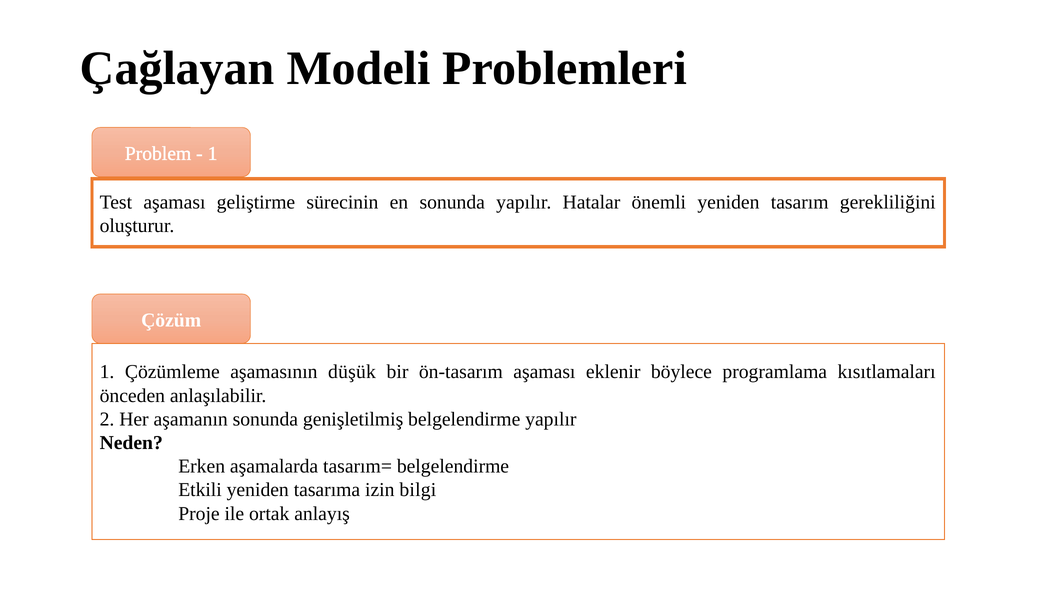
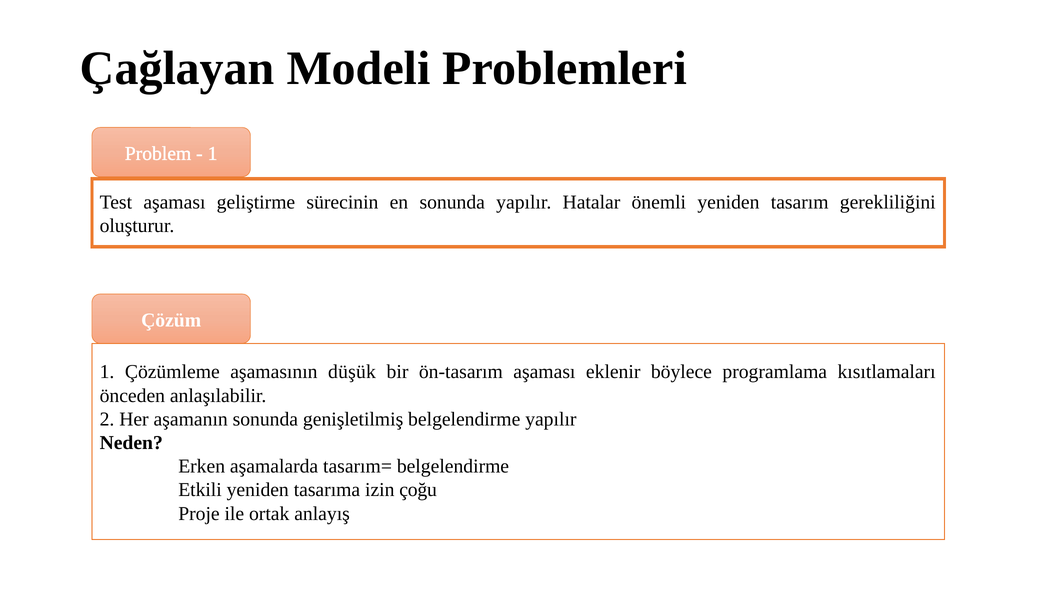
bilgi: bilgi -> çoğu (418, 490)
